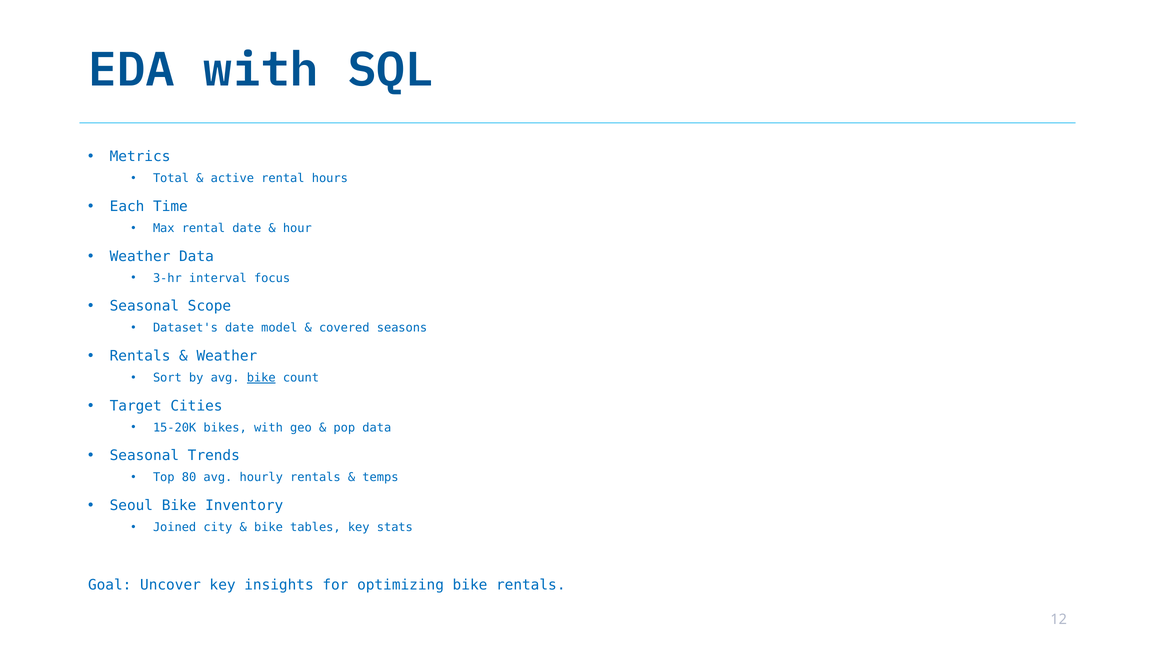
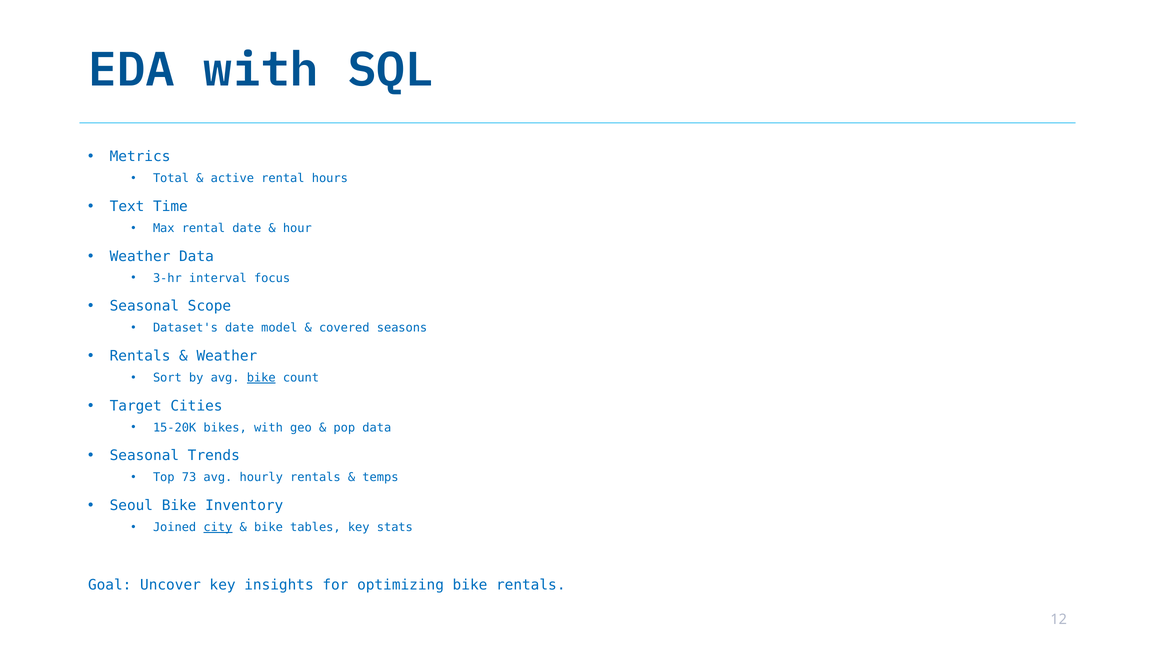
Each: Each -> Text (127, 206)
80: 80 -> 73 (189, 477)
city underline: none -> present (218, 527)
